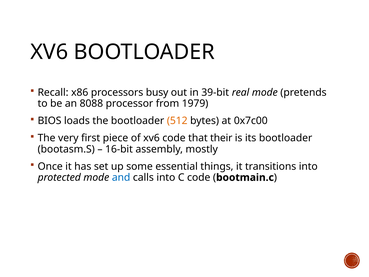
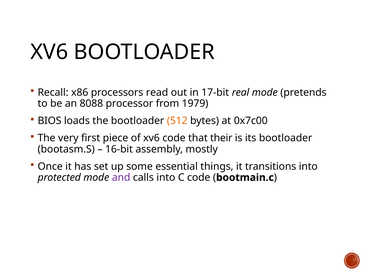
busy: busy -> read (157, 92)
39-bit: 39-bit -> 17-bit (215, 92)
and colour: blue -> purple (121, 177)
